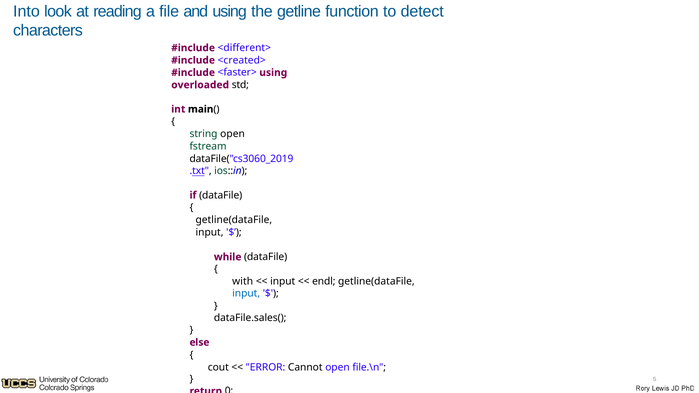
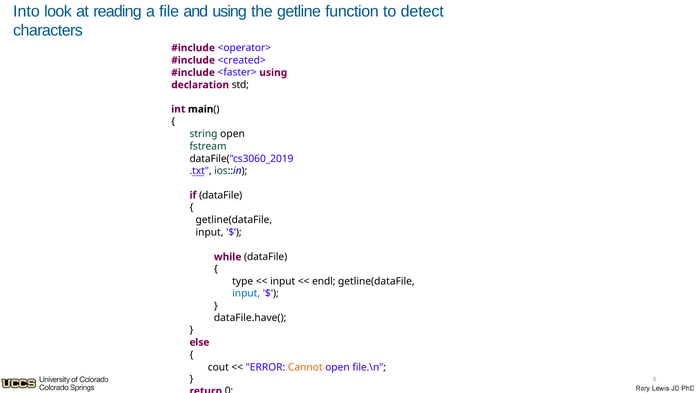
<different>: <different> -> <operator> (244, 48)
overloaded: overloaded -> declaration (200, 85)
with: with -> type (243, 281)
dataFile.sales(: dataFile.sales( -> dataFile.have( (250, 318)
Cannot colour: black -> orange (305, 367)
